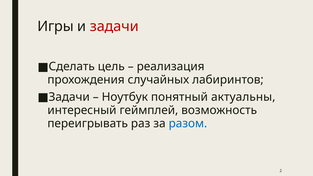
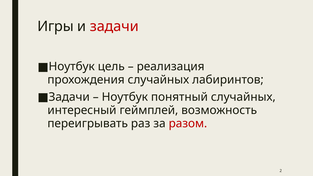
Сделать: Сделать -> Ноутбук (72, 67)
понятный актуальны: актуальны -> случайных (243, 97)
разом colour: blue -> red (188, 123)
